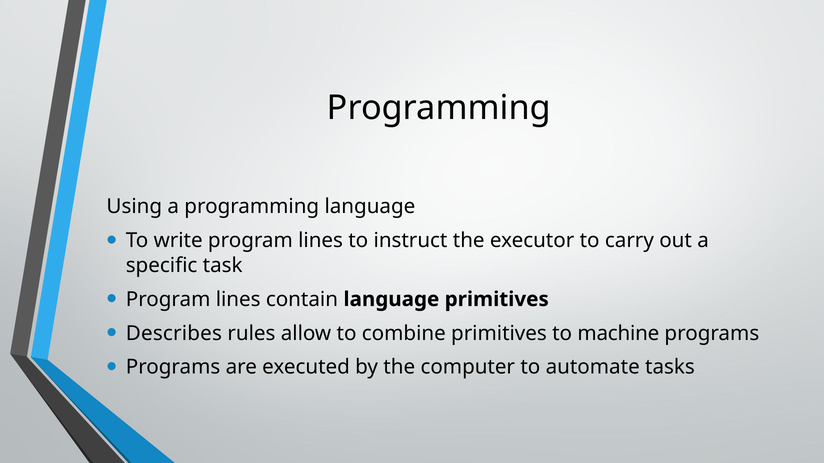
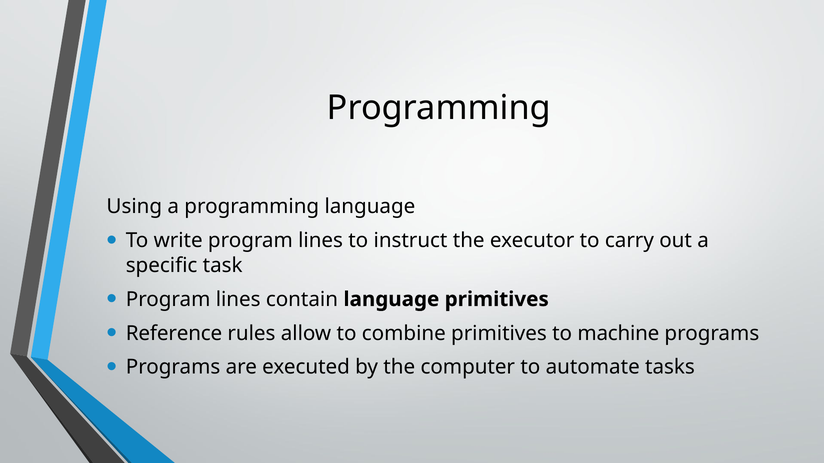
Describes: Describes -> Reference (174, 334)
